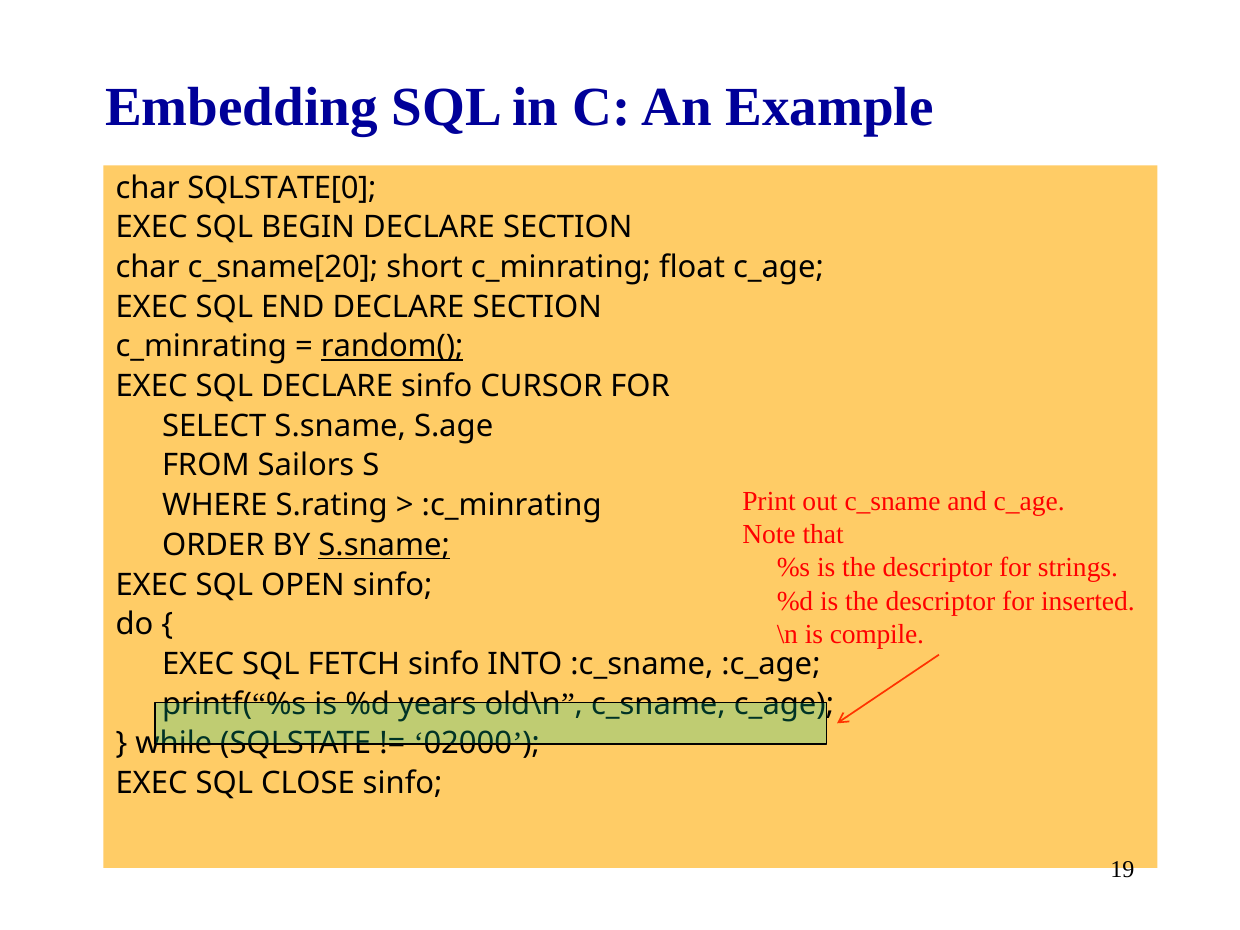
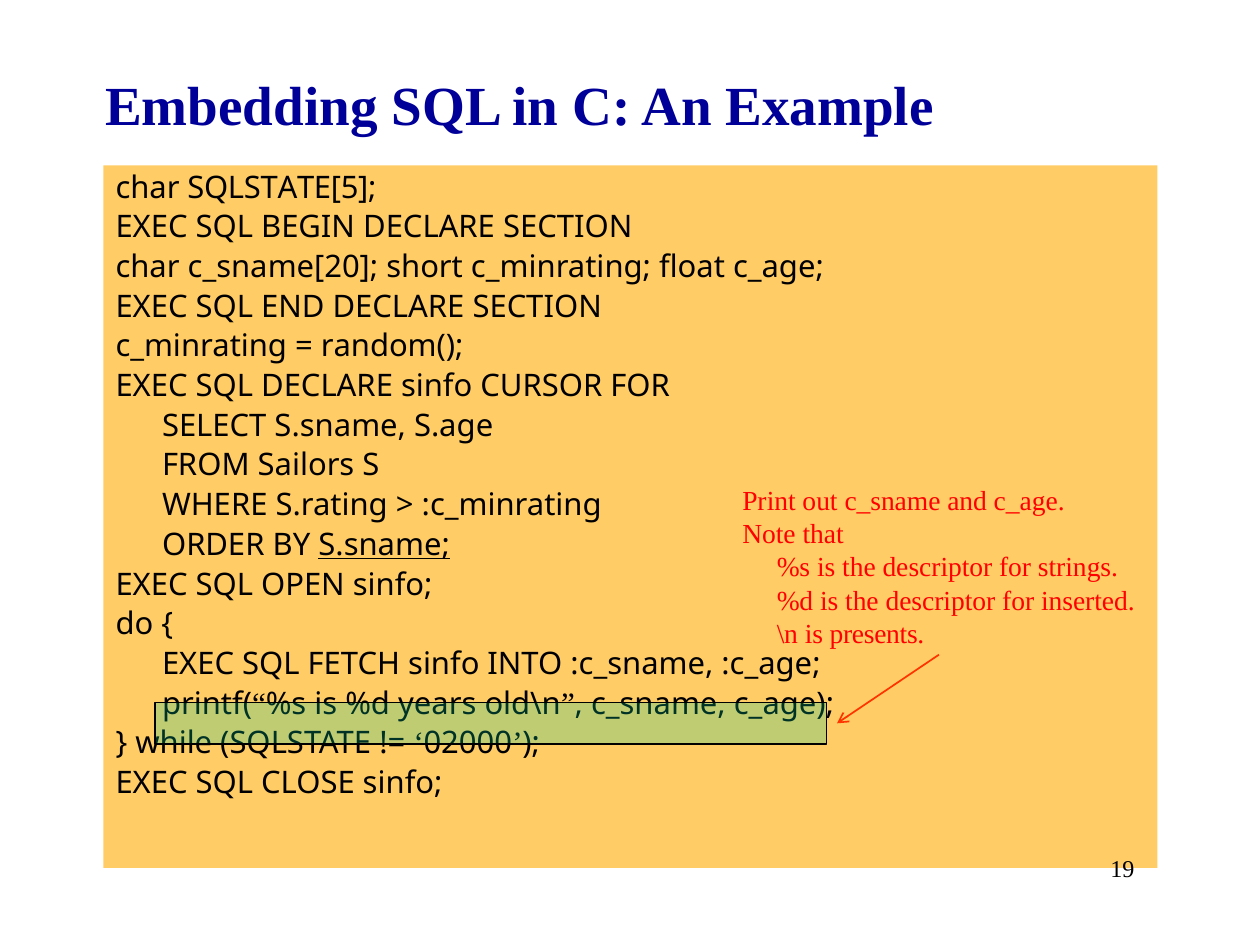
SQLSTATE[0: SQLSTATE[0 -> SQLSTATE[5 (282, 188)
random( underline: present -> none (392, 347)
compile: compile -> presents (877, 634)
